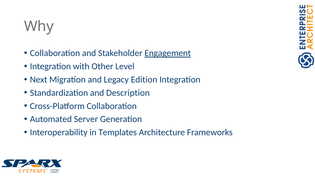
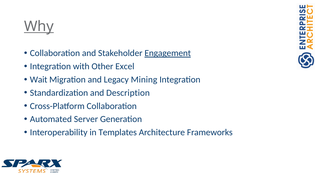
Why underline: none -> present (39, 26)
Level: Level -> Excel (125, 66)
Next: Next -> Wait (39, 80)
Edition: Edition -> Mining (144, 80)
